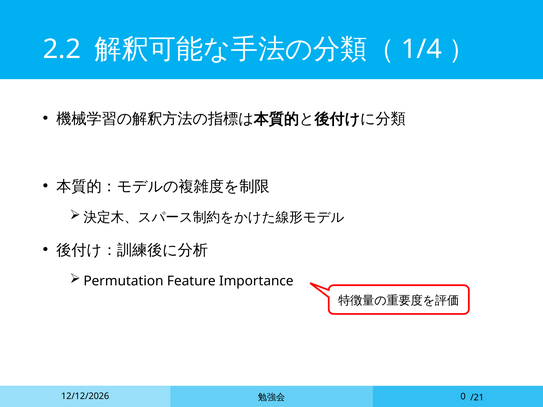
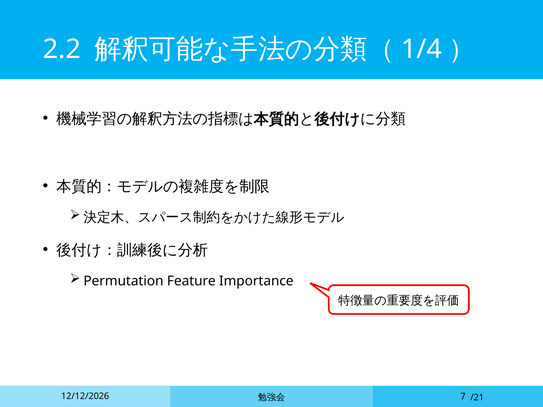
0: 0 -> 7 (463, 397)
